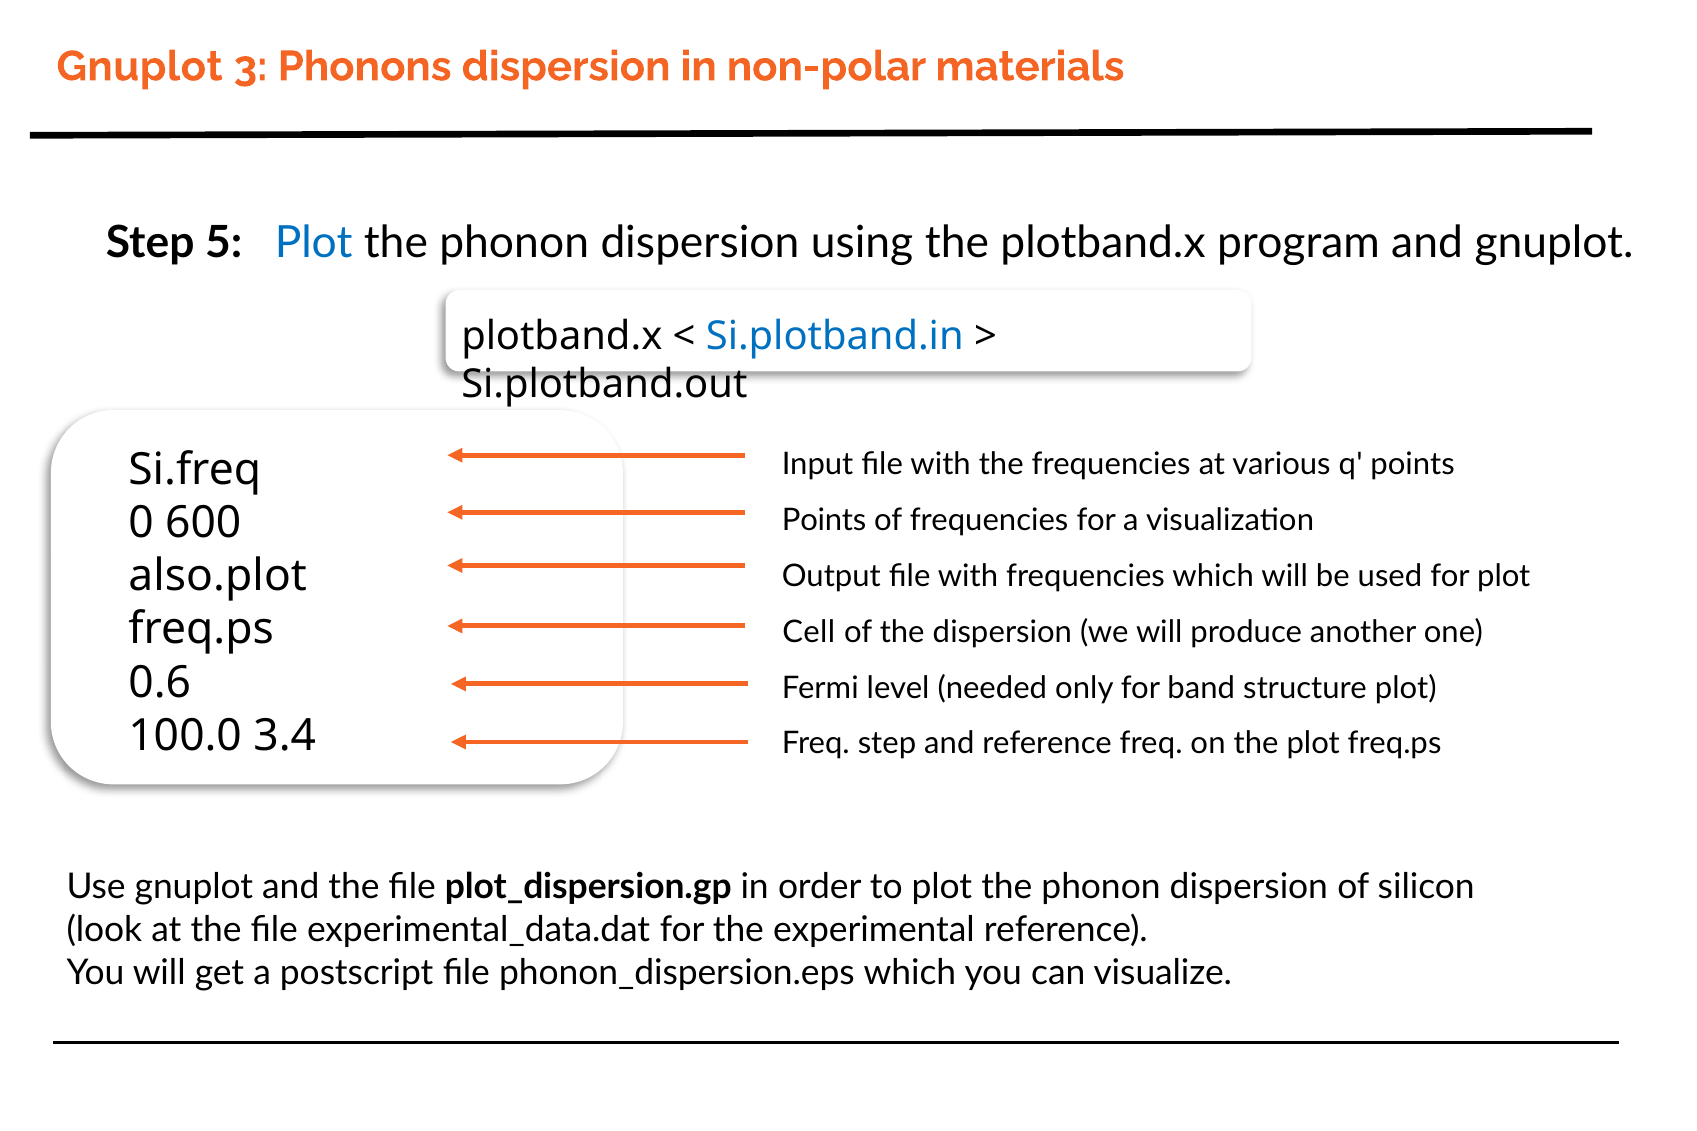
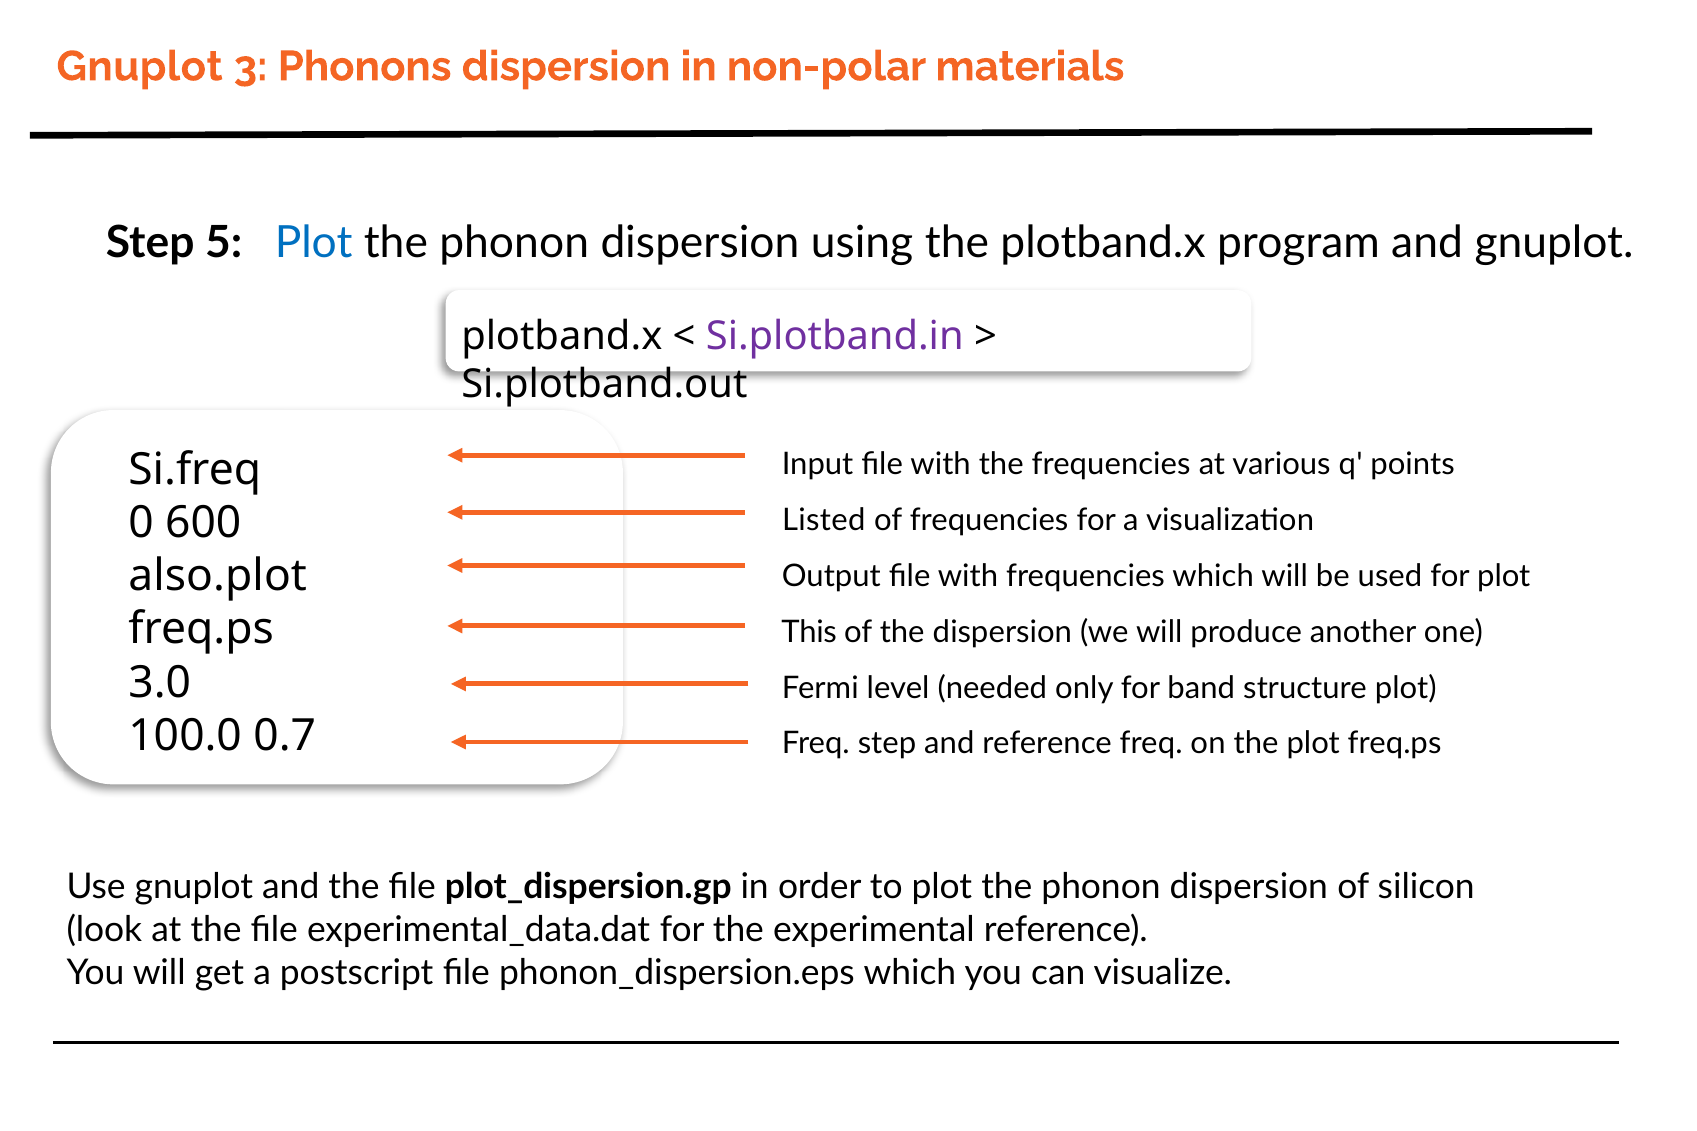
Si.plotband.in colour: blue -> purple (835, 337)
Points: Points -> Listed (824, 520)
Cell: Cell -> This (809, 632)
0.6: 0.6 -> 3.0 (160, 683)
3.4: 3.4 -> 0.7 (285, 736)
